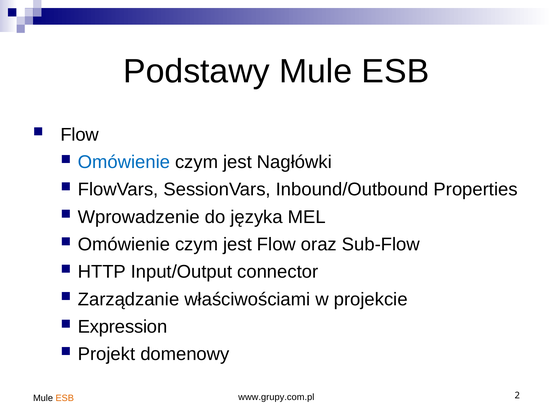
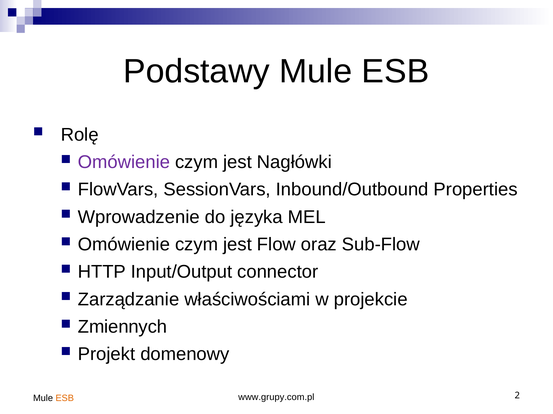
Flow: Flow -> Rolę (80, 135)
Omówienie colour: blue -> purple (124, 162)
Expression: Expression -> Zmiennych (123, 327)
